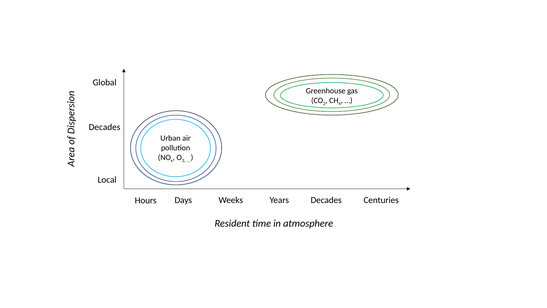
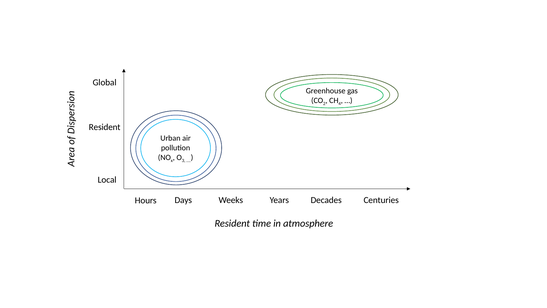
Decades: Decades -> Resident (105, 127)
